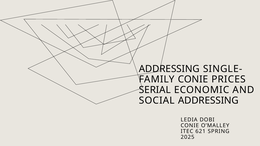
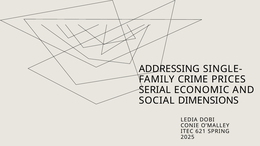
CONIE: CONIE -> CRIME (193, 79)
SOCIAL ADDRESSING: ADDRESSING -> DIMENSIONS (208, 101)
